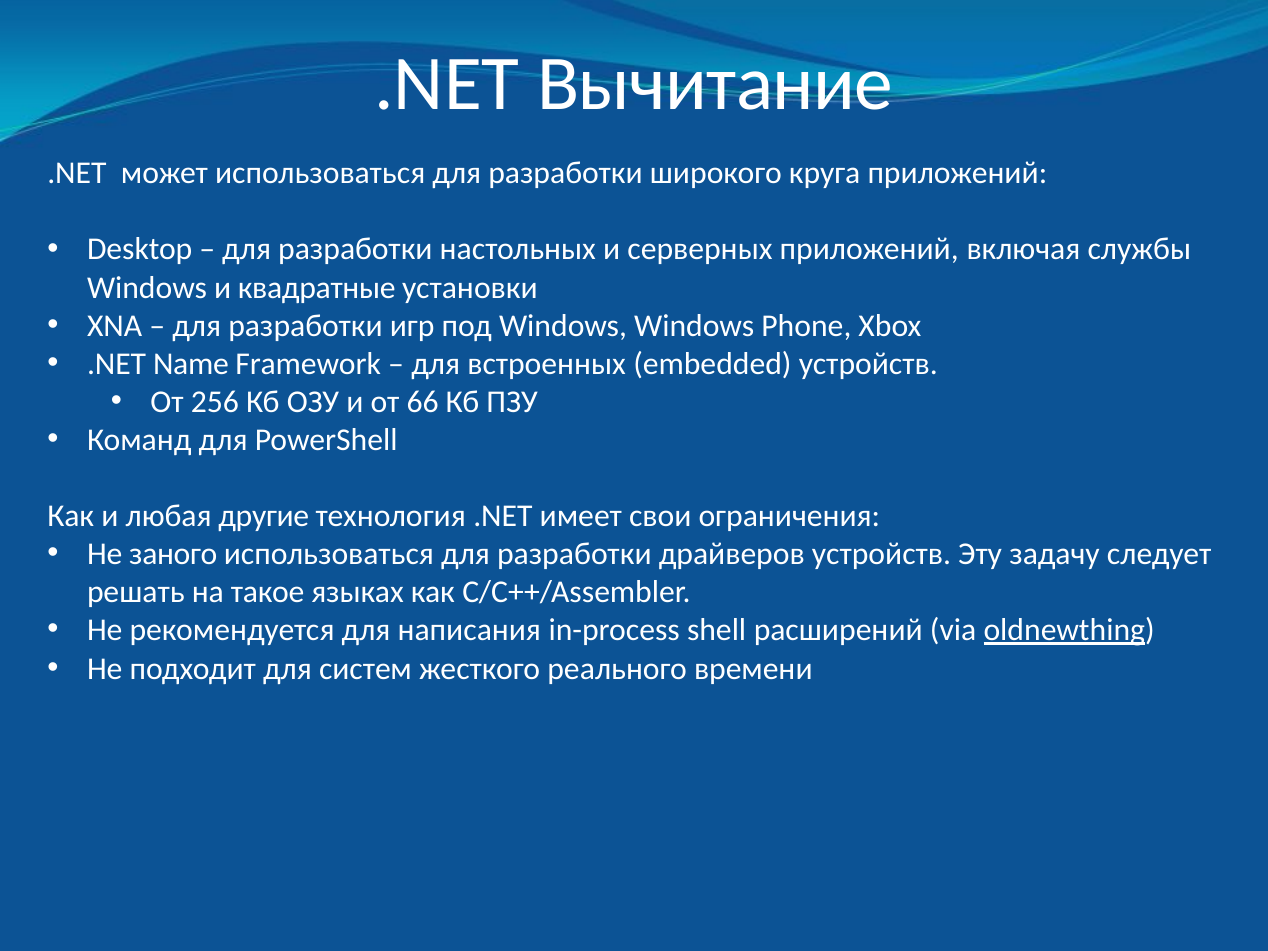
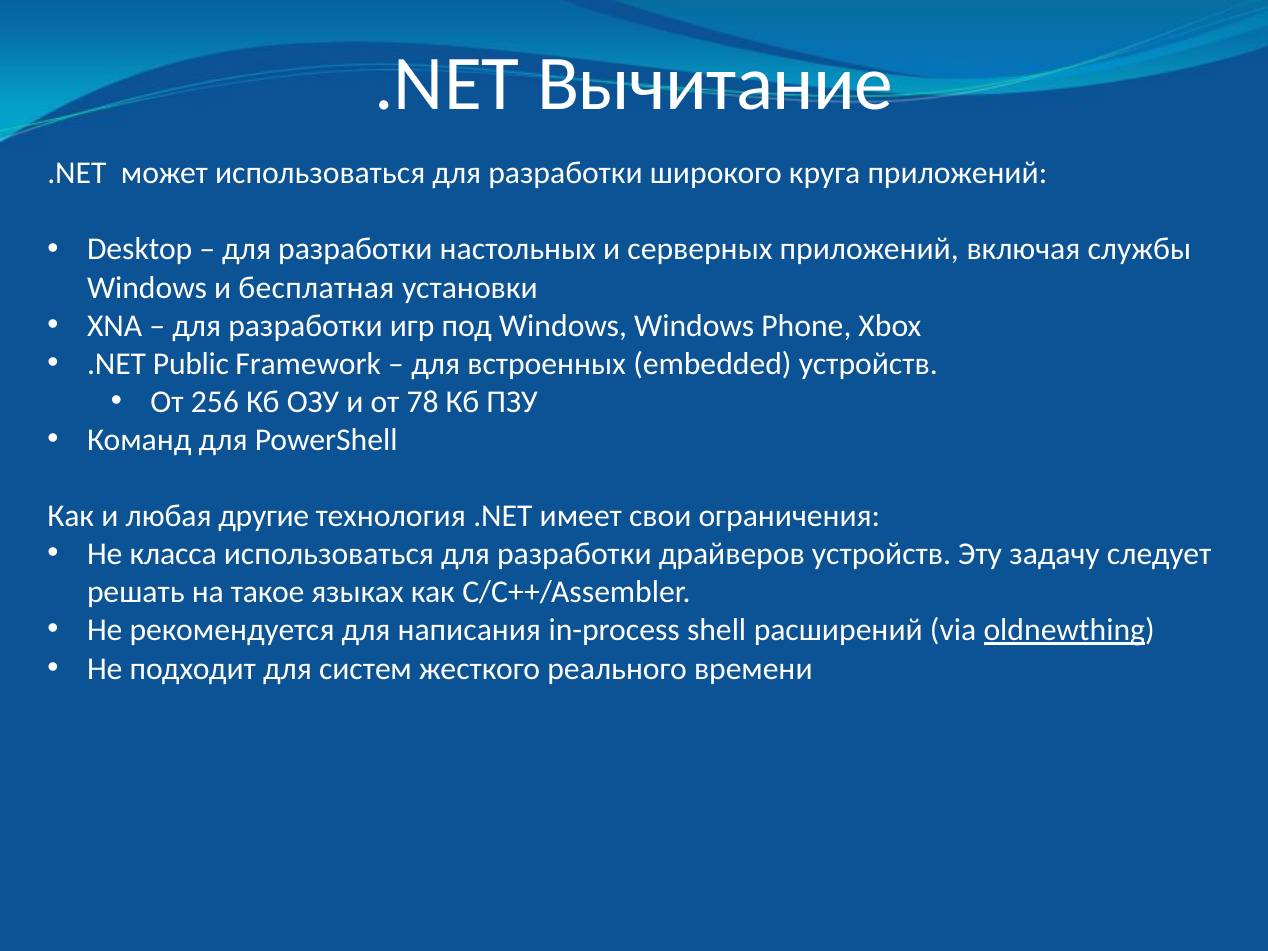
квадратные: квадратные -> бесплатная (316, 288)
Name: Name -> Public (191, 364)
66: 66 -> 78 (423, 402)
заного: заного -> класса (173, 554)
